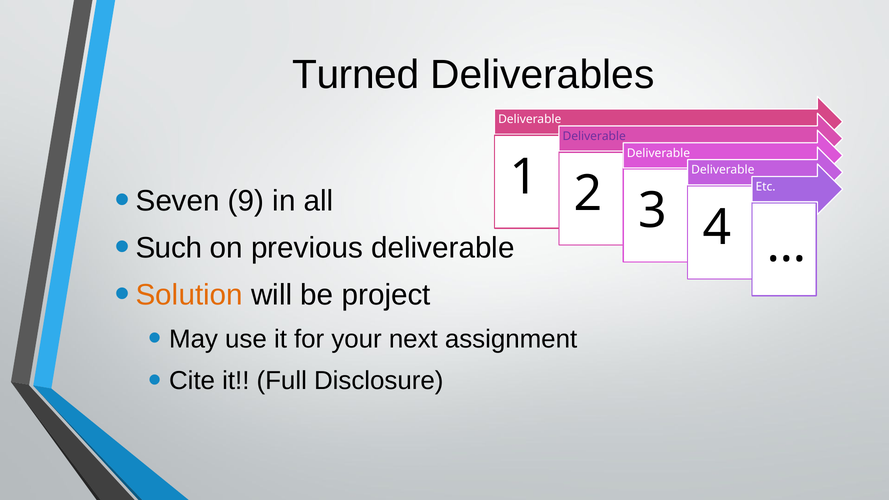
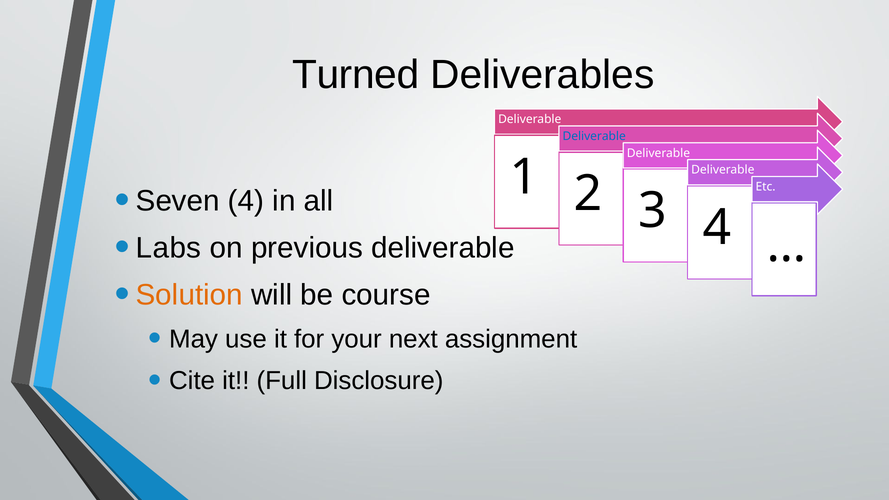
Deliverable colour: purple -> blue (594, 136)
Seven 9: 9 -> 4 (246, 201)
Such: Such -> Labs (169, 248)
project: project -> course (386, 295)
